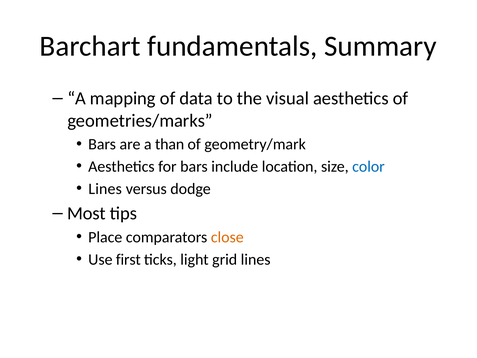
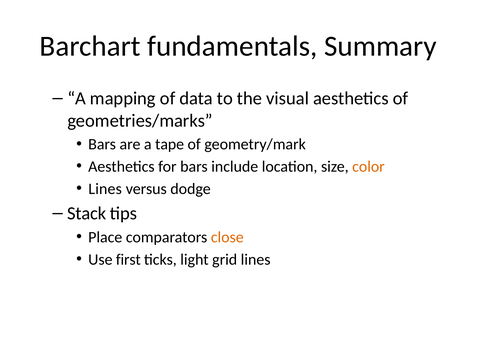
than: than -> tape (170, 144)
color colour: blue -> orange (368, 166)
Most: Most -> Stack (87, 213)
